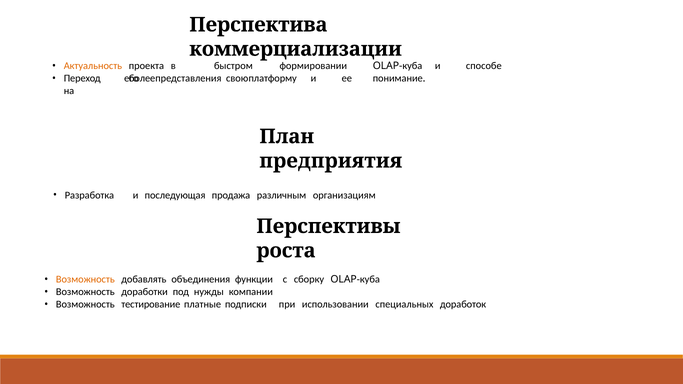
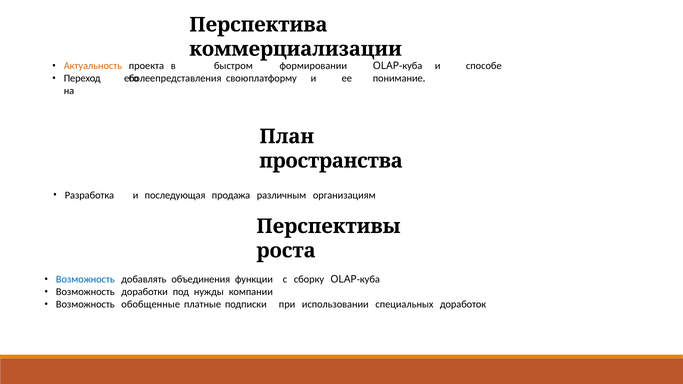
предприятия: предприятия -> пространства (331, 161)
Возможность colour: orange -> blue (85, 280)
тестирование: тестирование -> обобщенные (151, 304)
